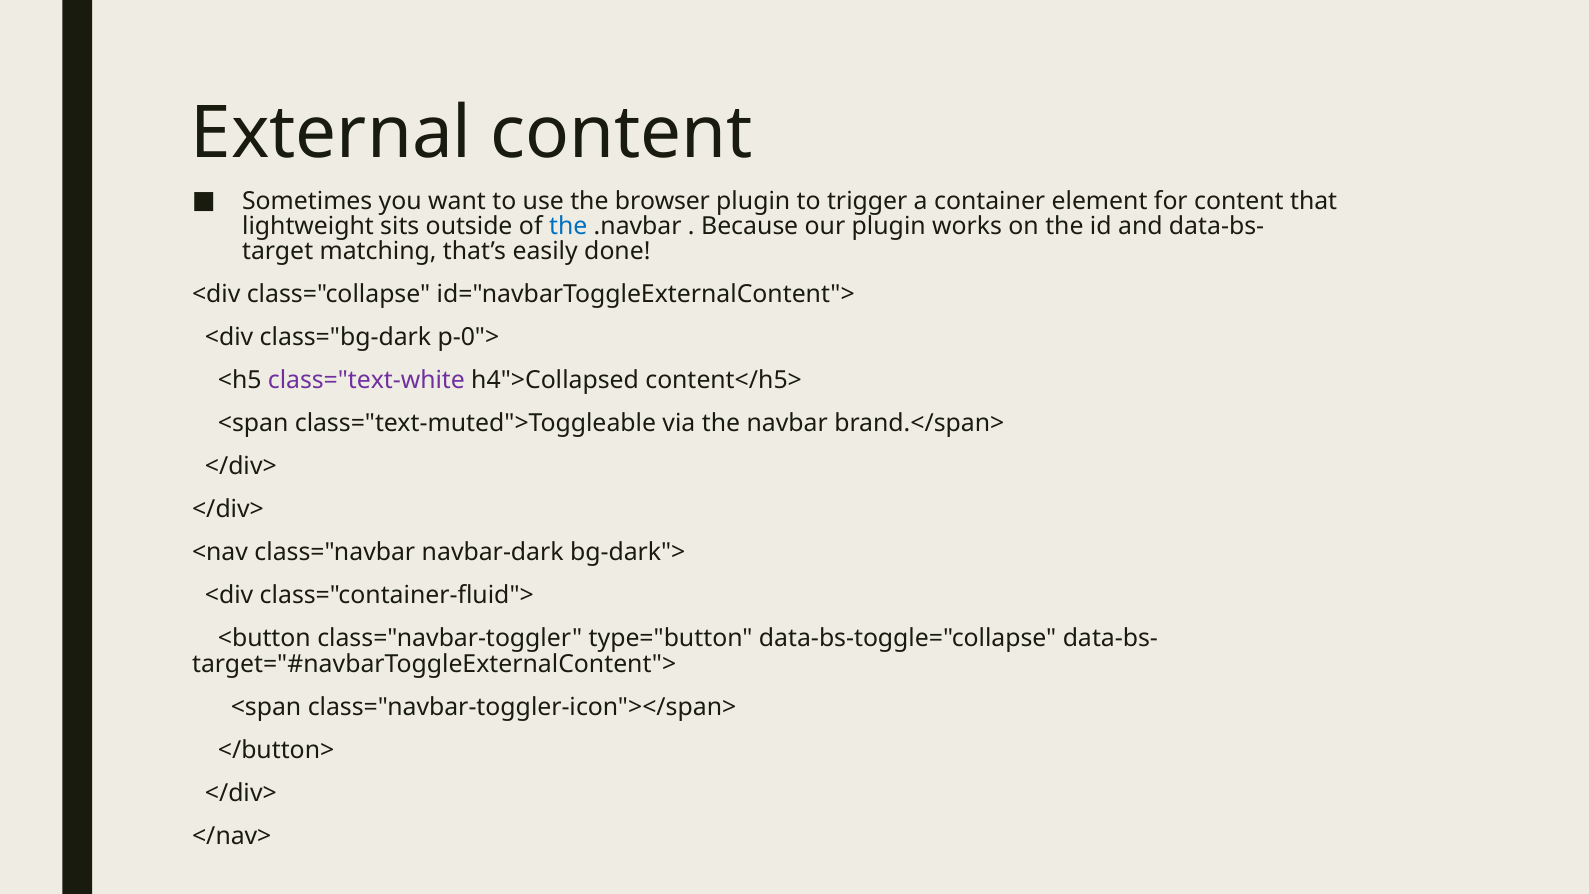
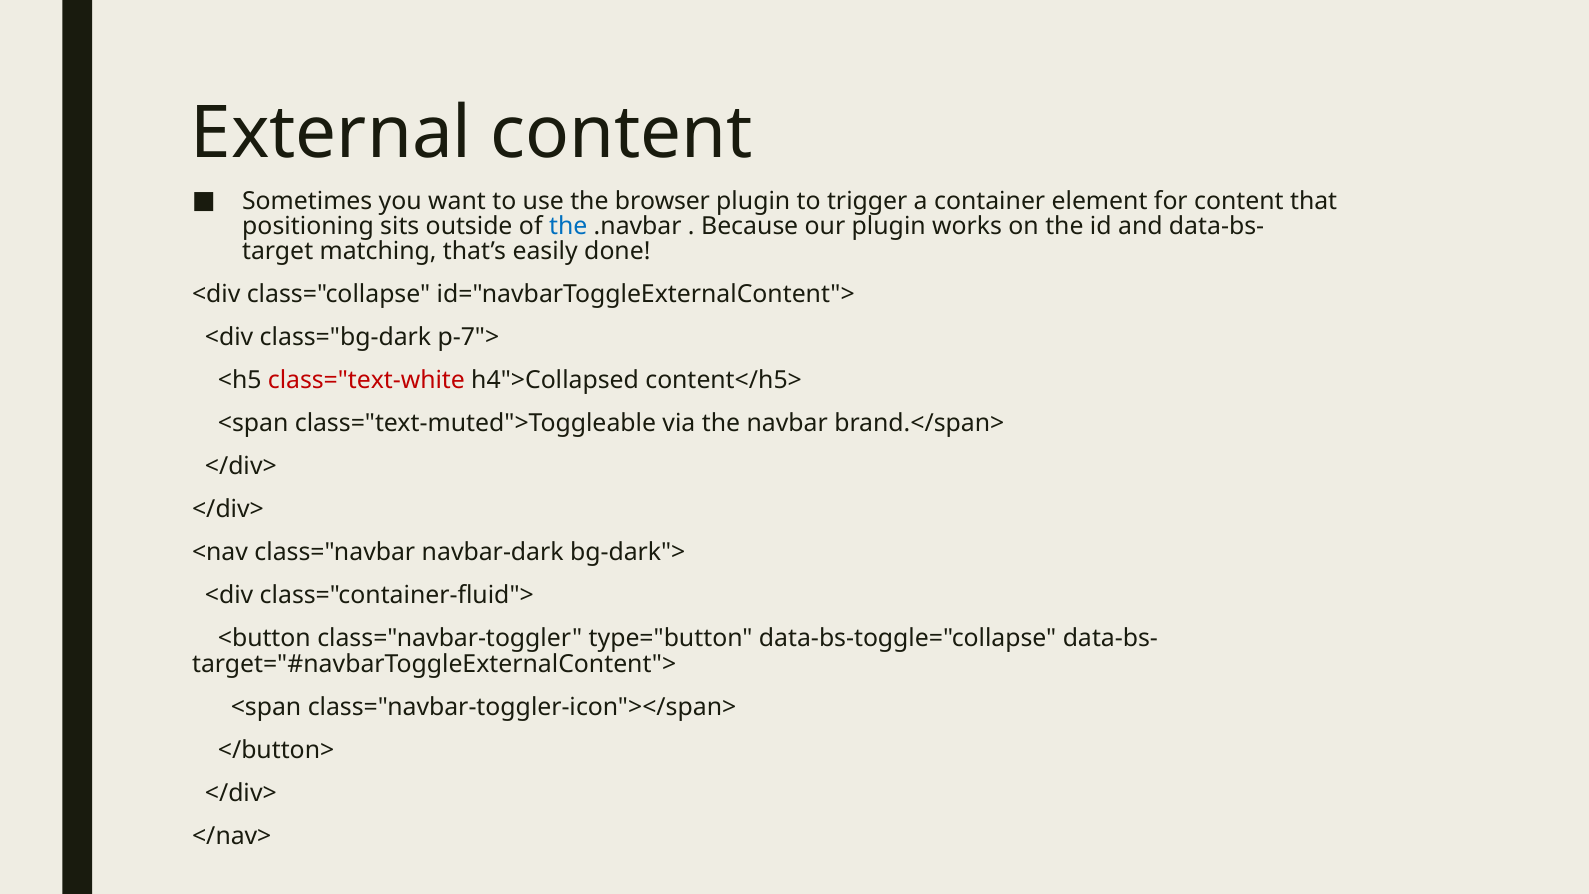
lightweight: lightweight -> positioning (308, 226)
p-0">: p-0"> -> p-7"> (468, 337)
class="text-white colour: purple -> red (366, 380)
